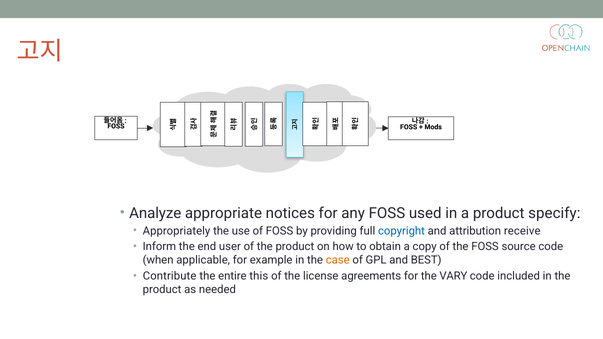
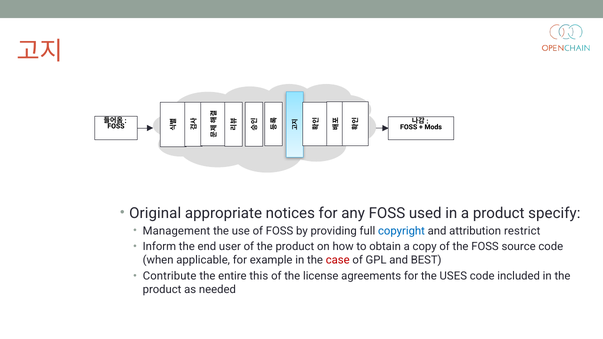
Analyze: Analyze -> Original (155, 213)
Appropriately: Appropriately -> Management (176, 231)
receive: receive -> restrict (522, 231)
case colour: orange -> red (338, 260)
VARY: VARY -> USES (453, 276)
